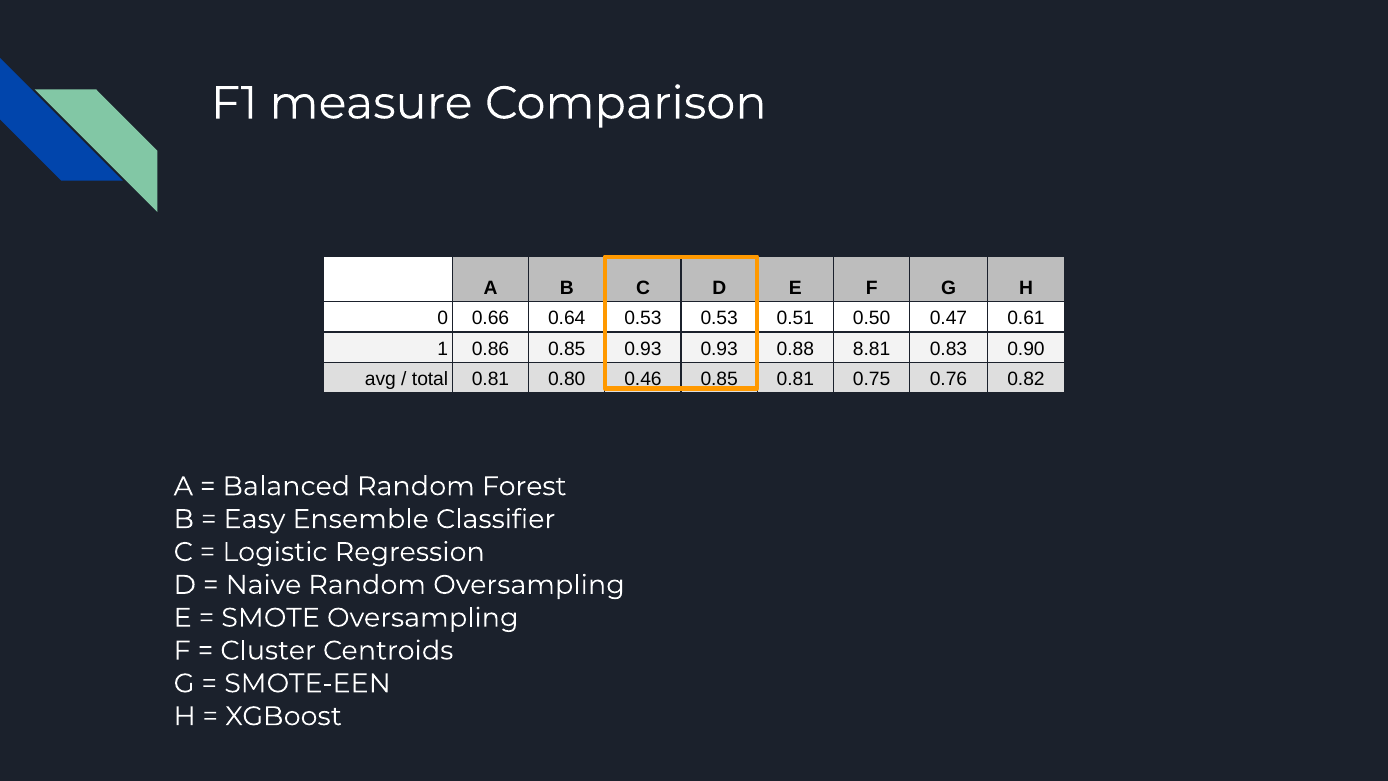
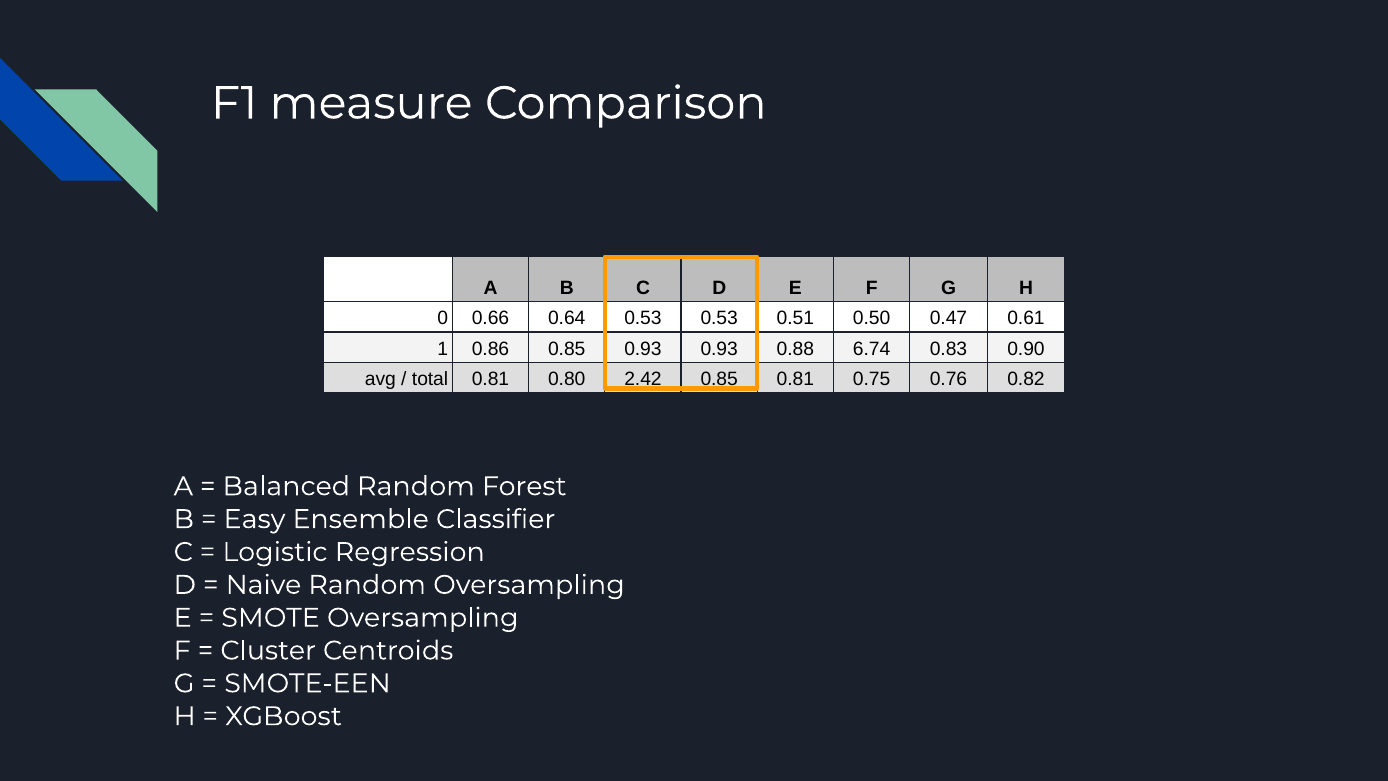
8.81: 8.81 -> 6.74 (872, 349)
0.46: 0.46 -> 2.42 (643, 379)
